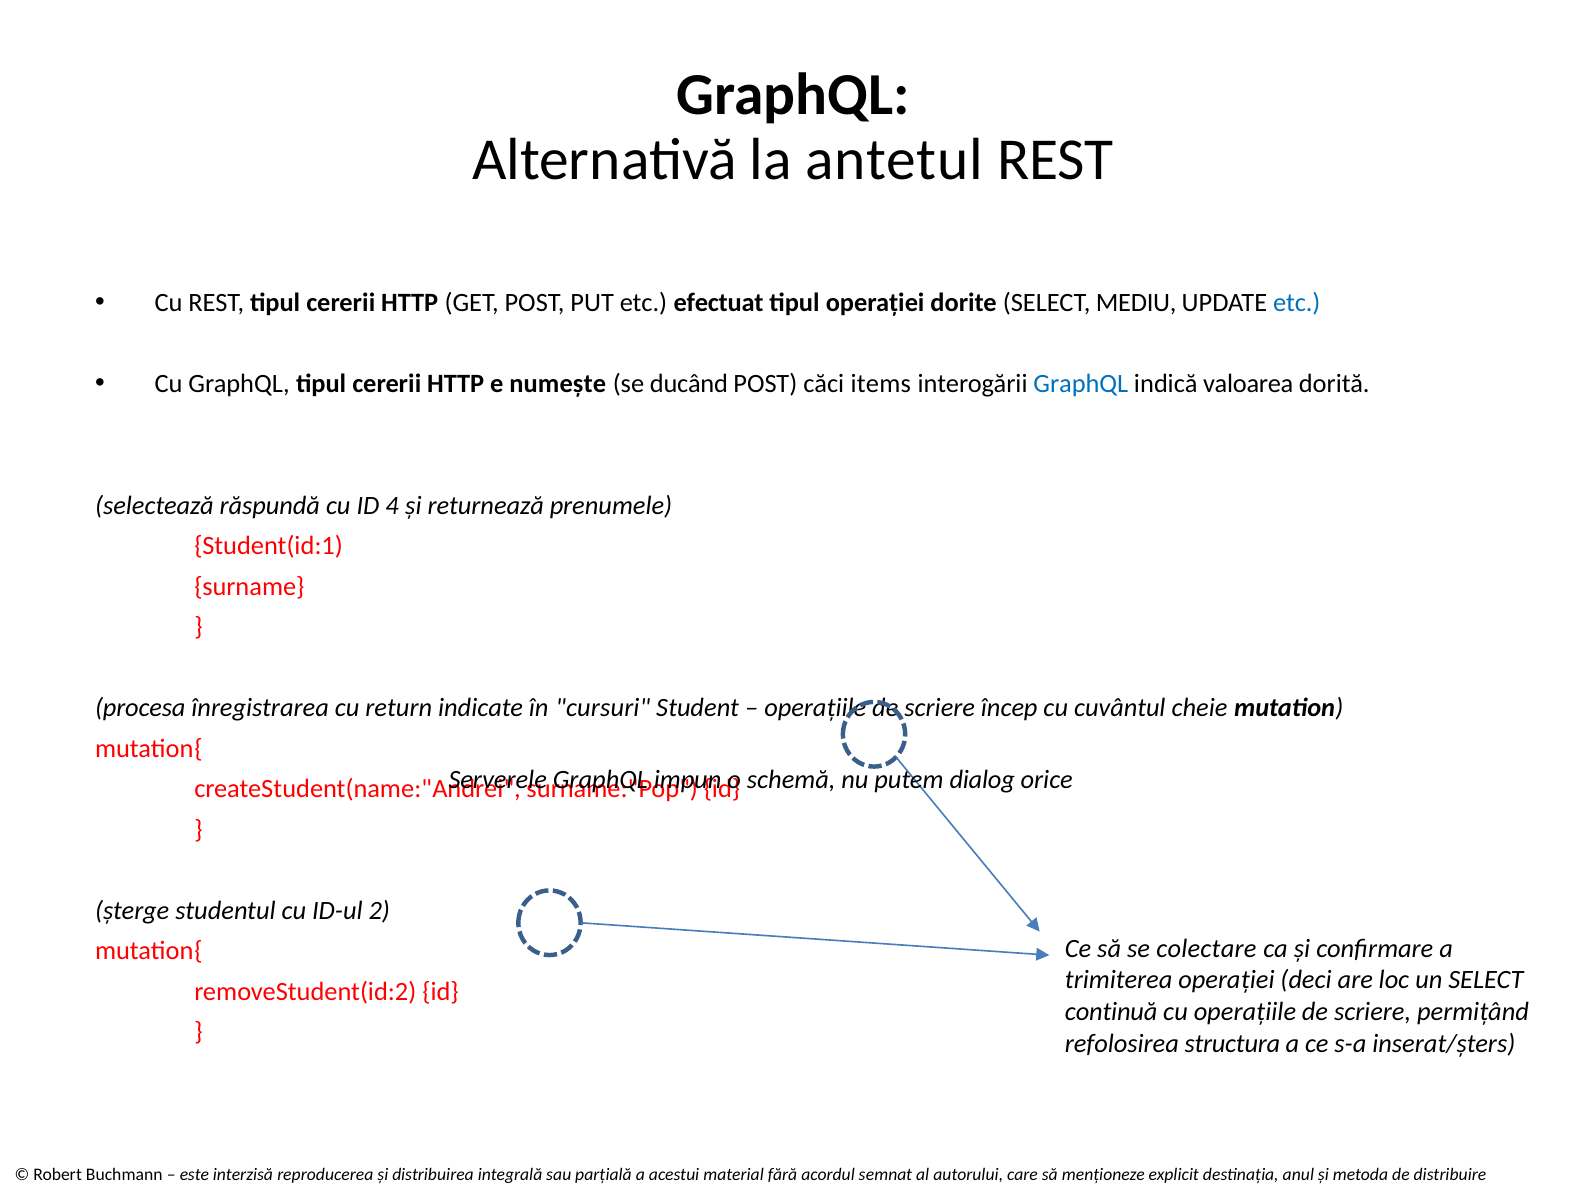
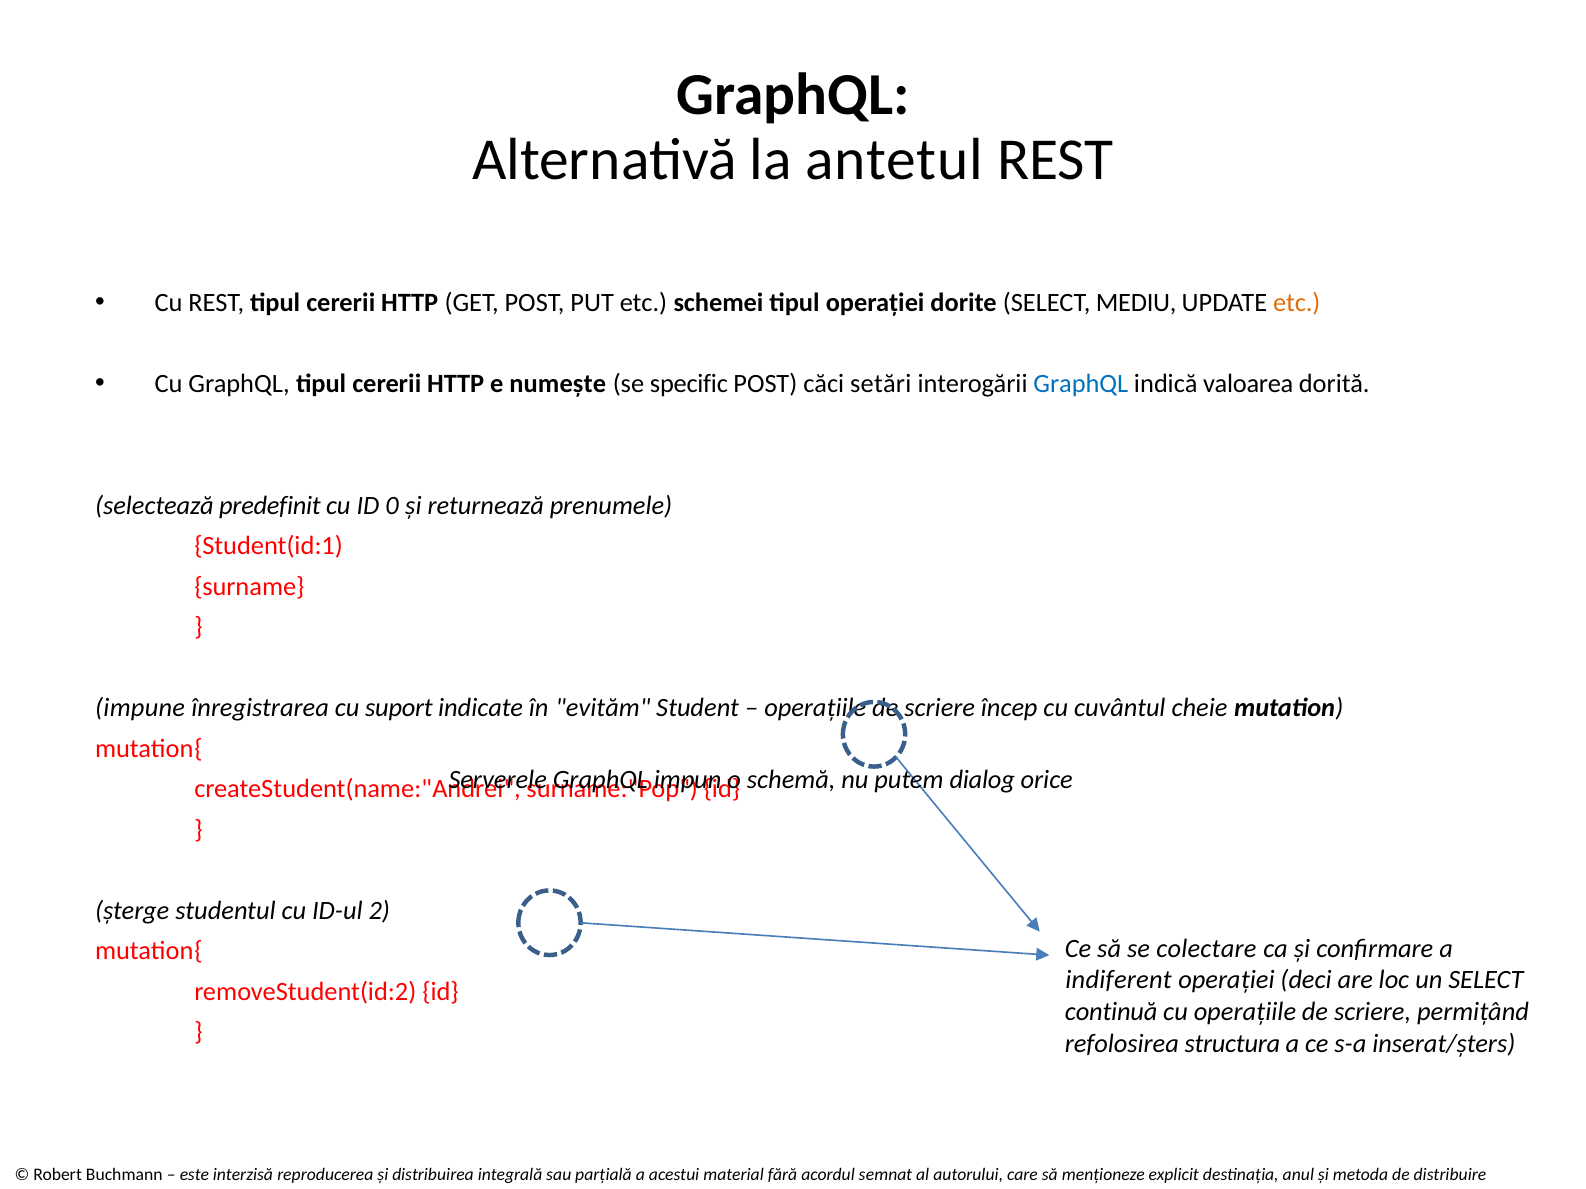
efectuat: efectuat -> schemei (718, 303)
etc colour: blue -> orange (1297, 303)
ducând: ducând -> specific (689, 384)
items: items -> setări (881, 384)
răspundă: răspundă -> predefinit (270, 506)
4: 4 -> 0 (392, 506)
procesa: procesa -> impune (140, 708)
return: return -> suport (399, 708)
cursuri: cursuri -> evităm (603, 708)
trimiterea: trimiterea -> indiferent (1119, 981)
